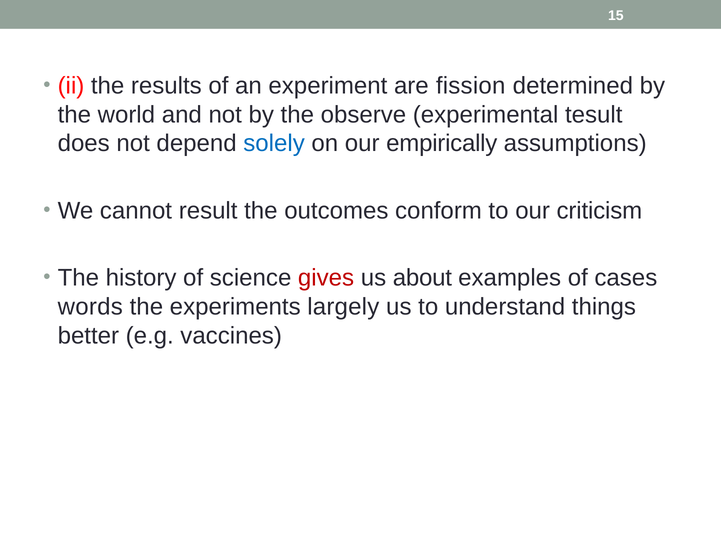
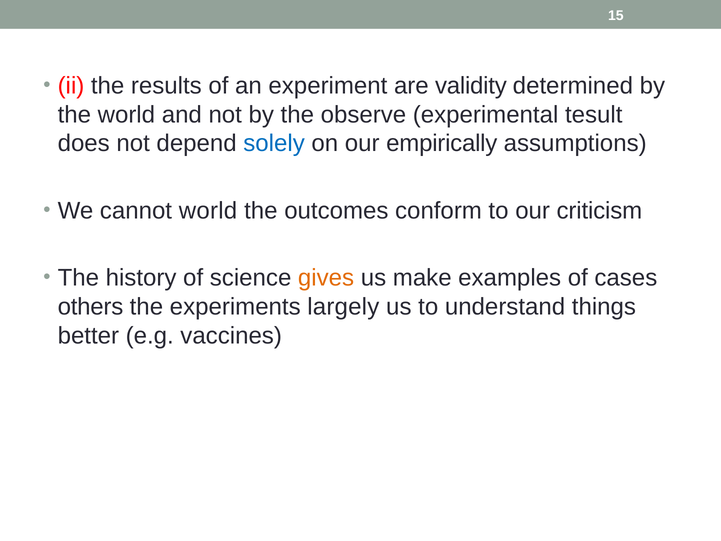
fission: fission -> validity (471, 86)
cannot result: result -> world (208, 211)
gives colour: red -> orange (326, 278)
about: about -> make (422, 278)
words: words -> others (90, 307)
